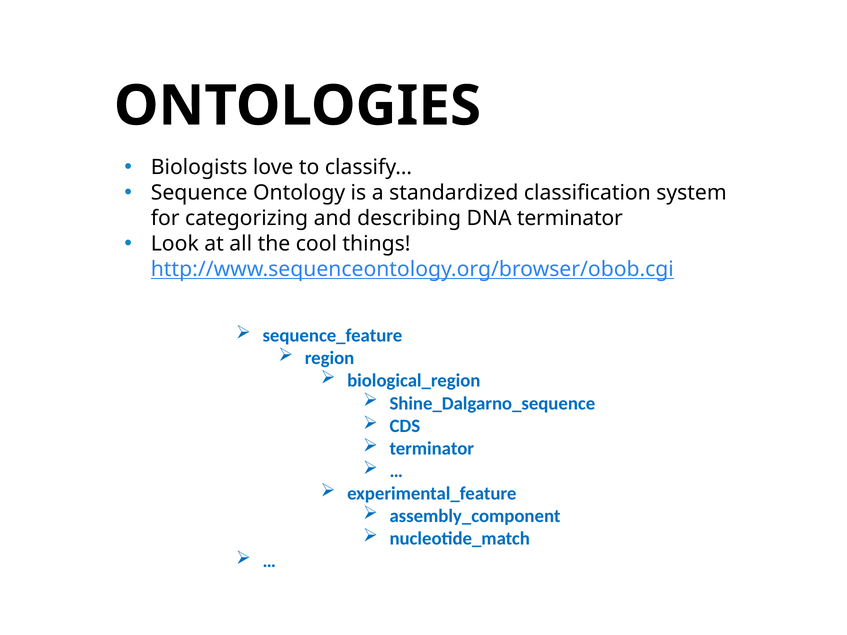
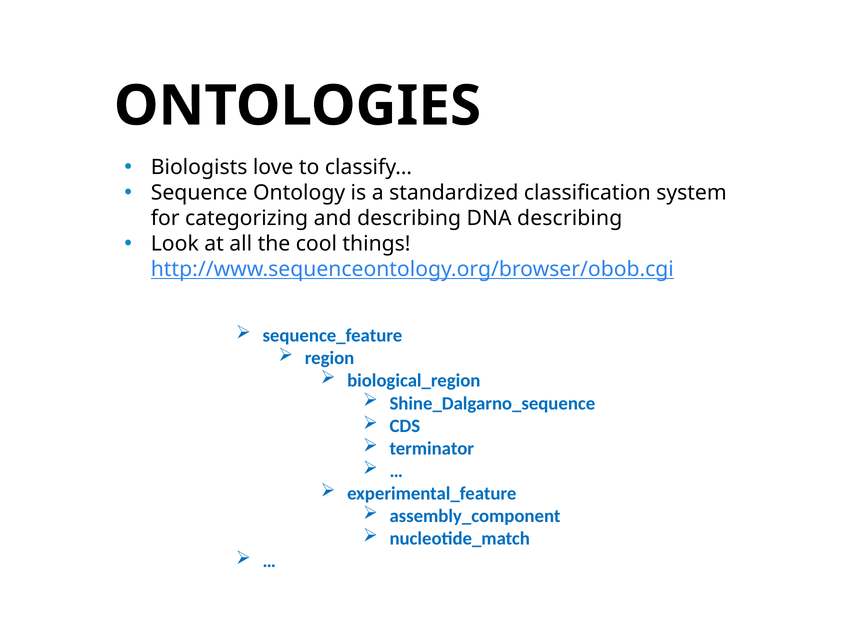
DNA terminator: terminator -> describing (570, 218)
